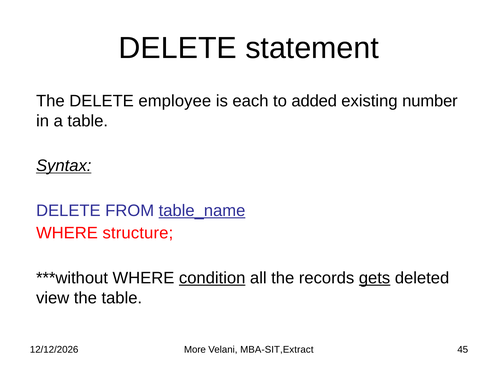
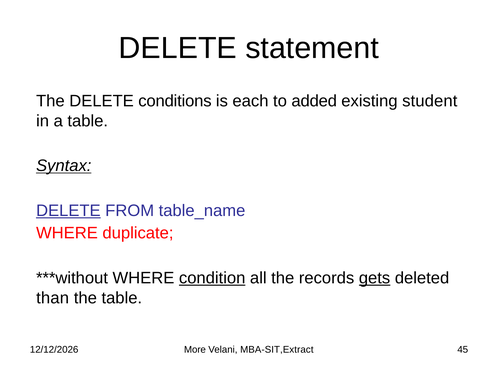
employee: employee -> conditions (175, 101)
number: number -> student (430, 101)
DELETE underline: none -> present (68, 210)
table_name underline: present -> none (202, 210)
structure: structure -> duplicate (138, 233)
view: view -> than (53, 297)
